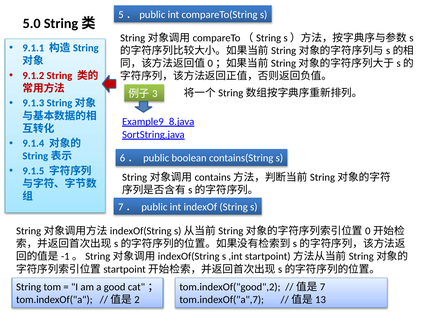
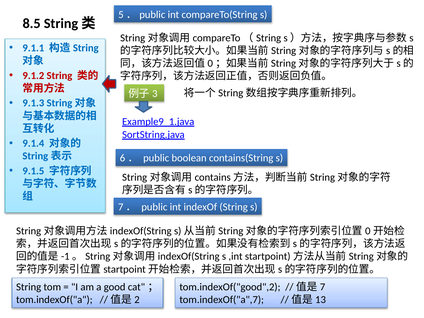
5.0: 5.0 -> 8.5 (32, 24)
Example9_8.java: Example9_8.java -> Example9_1.java (158, 122)
